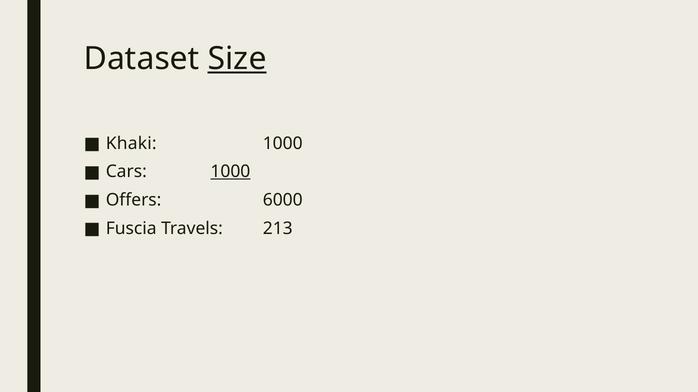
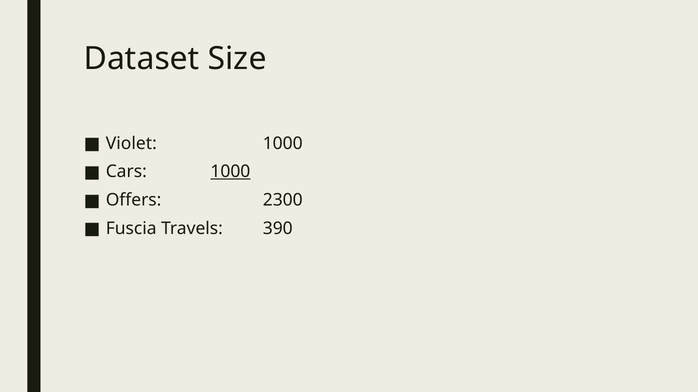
Size underline: present -> none (237, 59)
Khaki: Khaki -> Violet (131, 143)
6000: 6000 -> 2300 (283, 200)
213: 213 -> 390 (278, 229)
